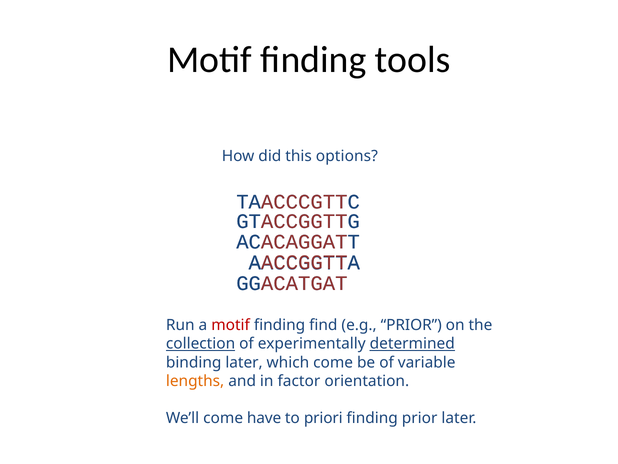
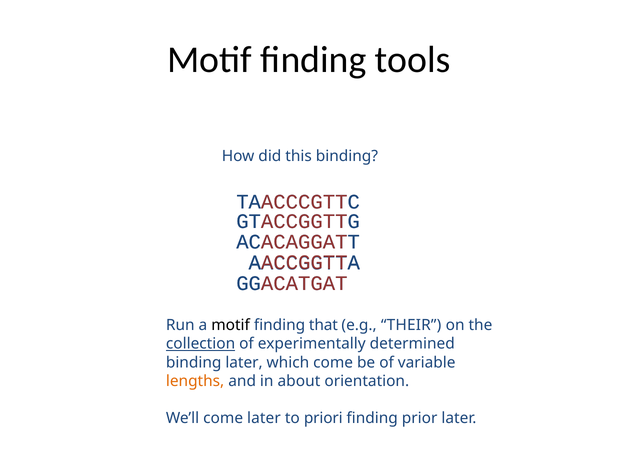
this options: options -> binding (347, 156)
motif colour: red -> black (231, 325)
find: find -> that (323, 325)
e.g PRIOR: PRIOR -> THEIR (411, 325)
determined underline: present -> none (412, 344)
factor: factor -> about (299, 381)
come have: have -> later (264, 418)
